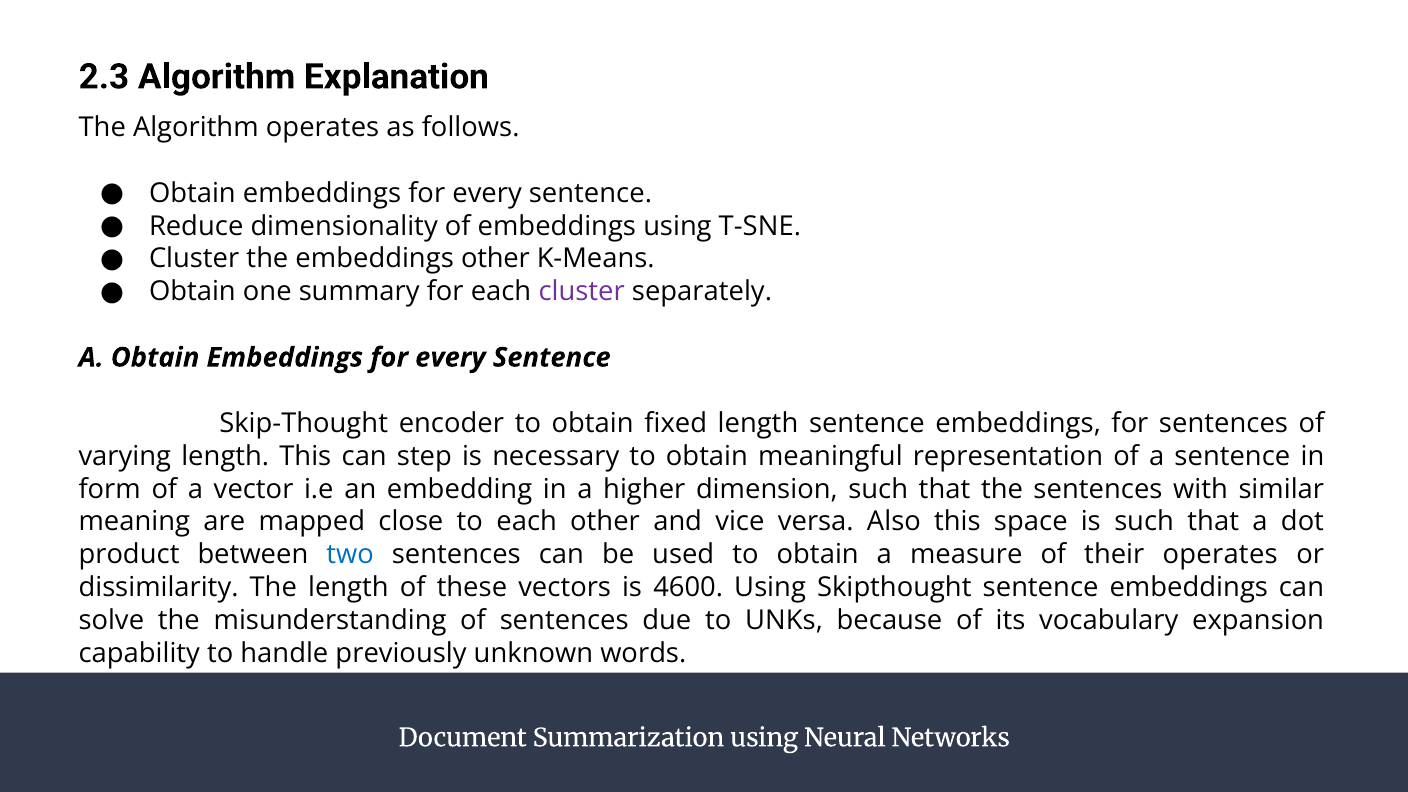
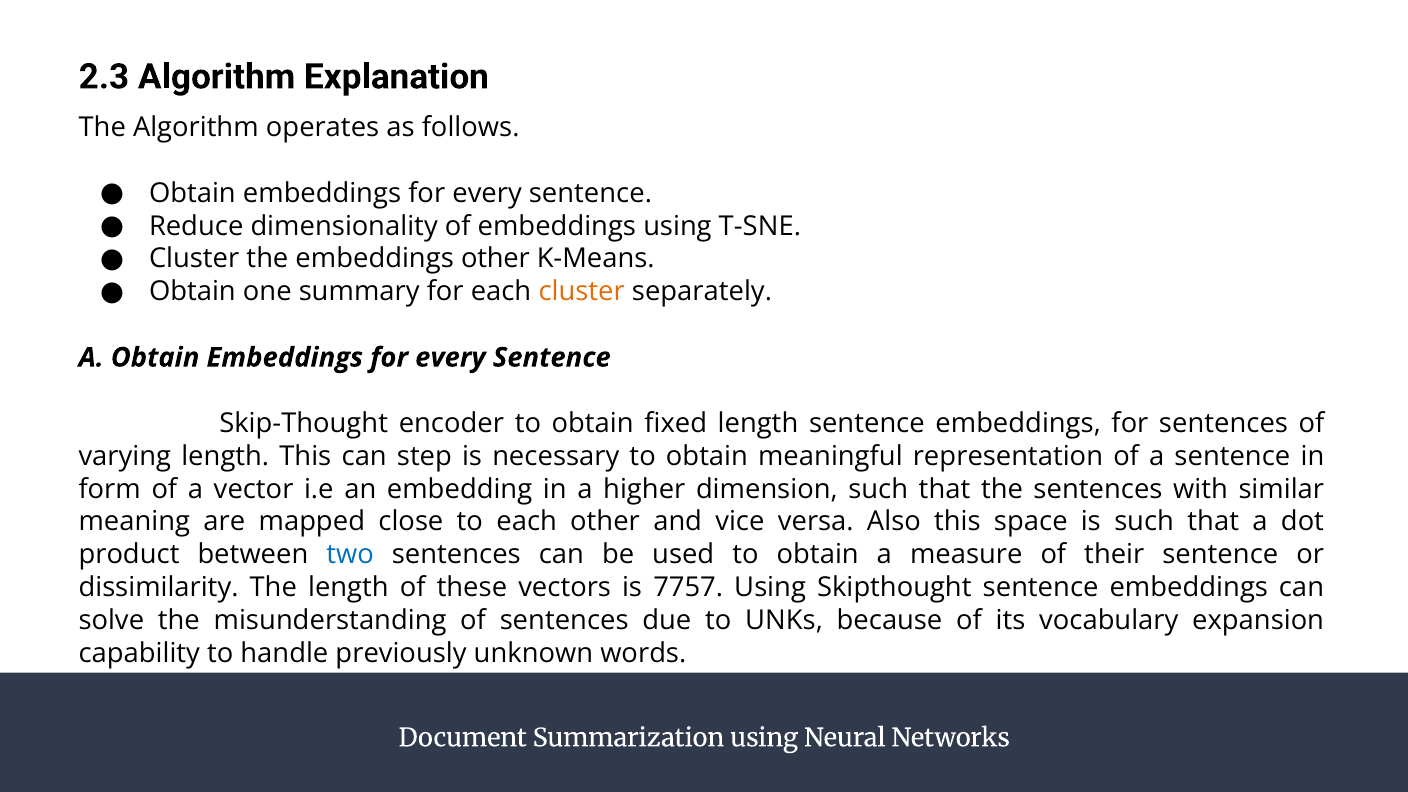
cluster colour: purple -> orange (582, 292)
their operates: operates -> sentence (1220, 555)
4600: 4600 -> 7757 (688, 588)
